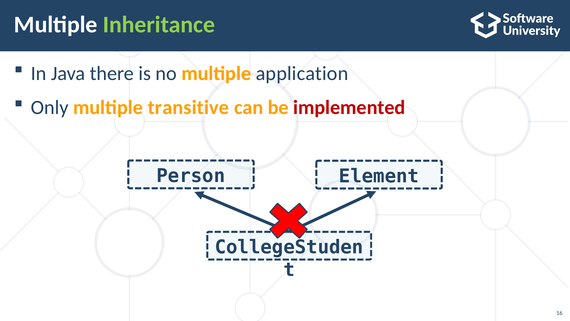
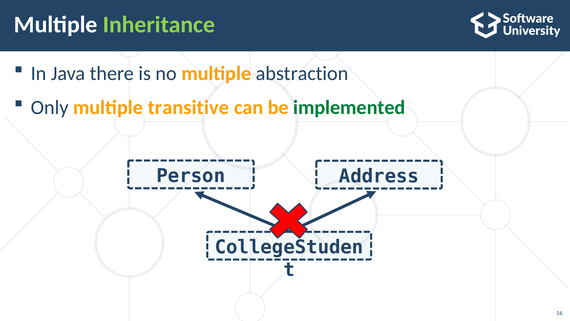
application: application -> abstraction (302, 74)
implemented colour: red -> green (349, 107)
Element: Element -> Address (379, 176)
